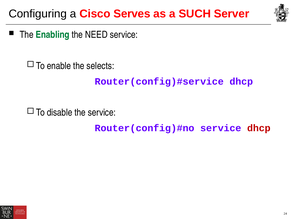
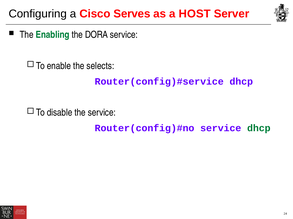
SUCH: SUCH -> HOST (195, 14)
NEED: NEED -> DORA (96, 35)
dhcp colour: red -> green (259, 129)
